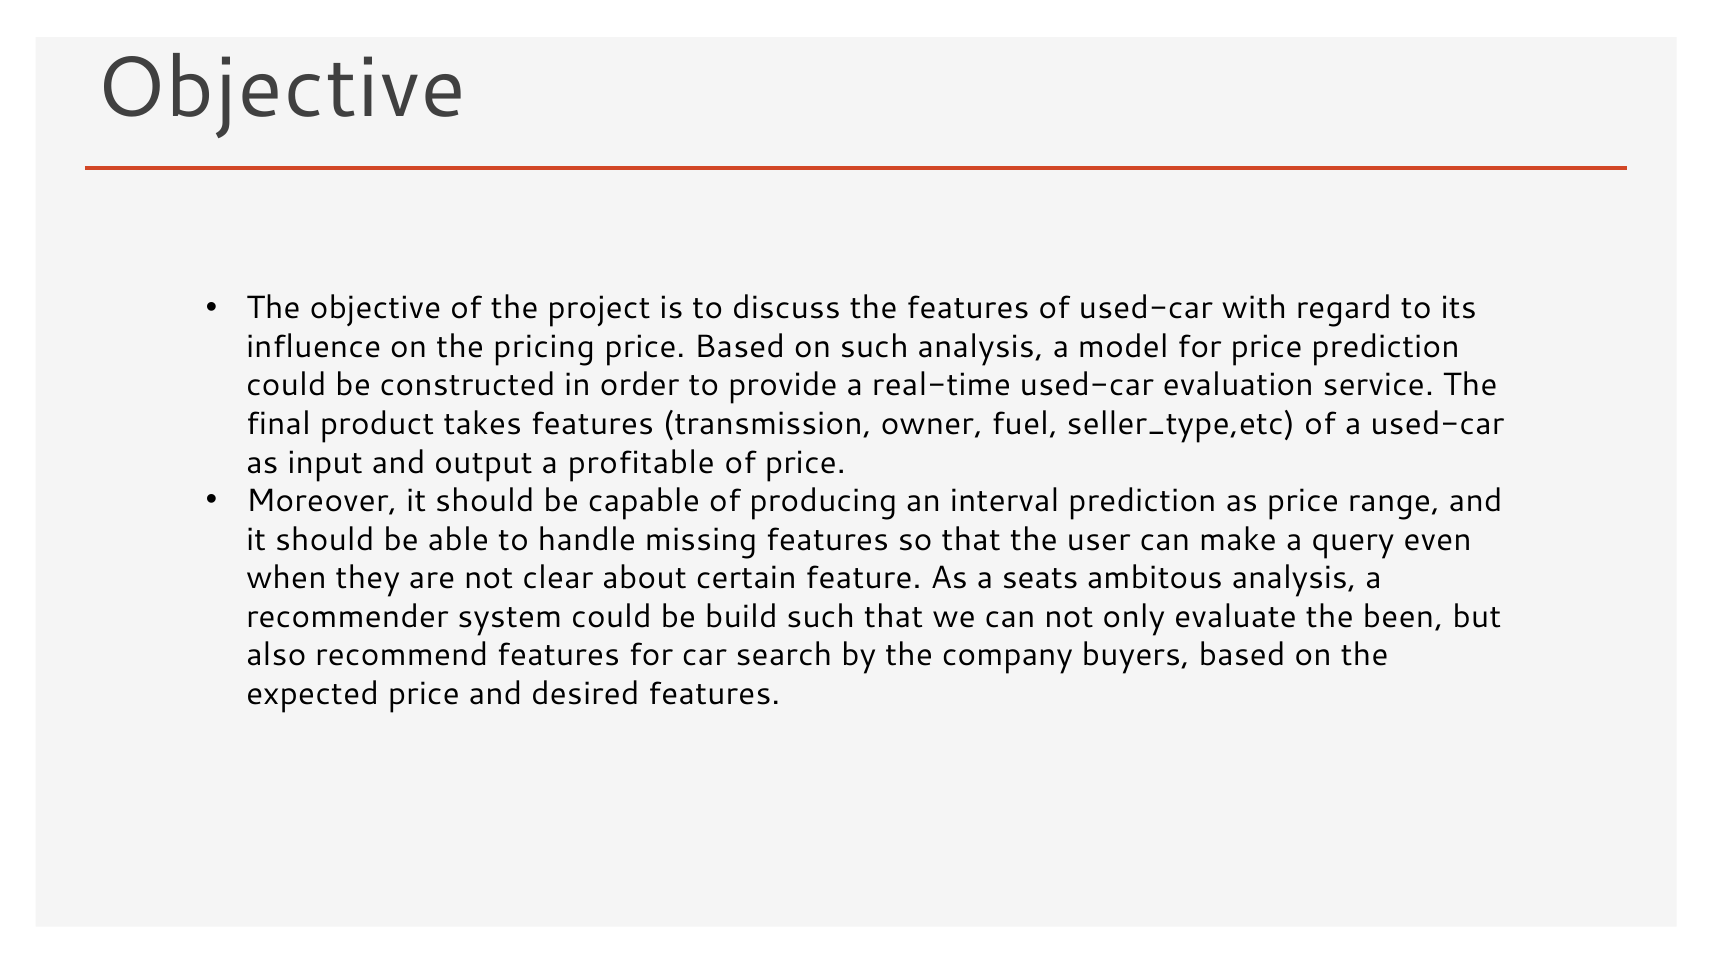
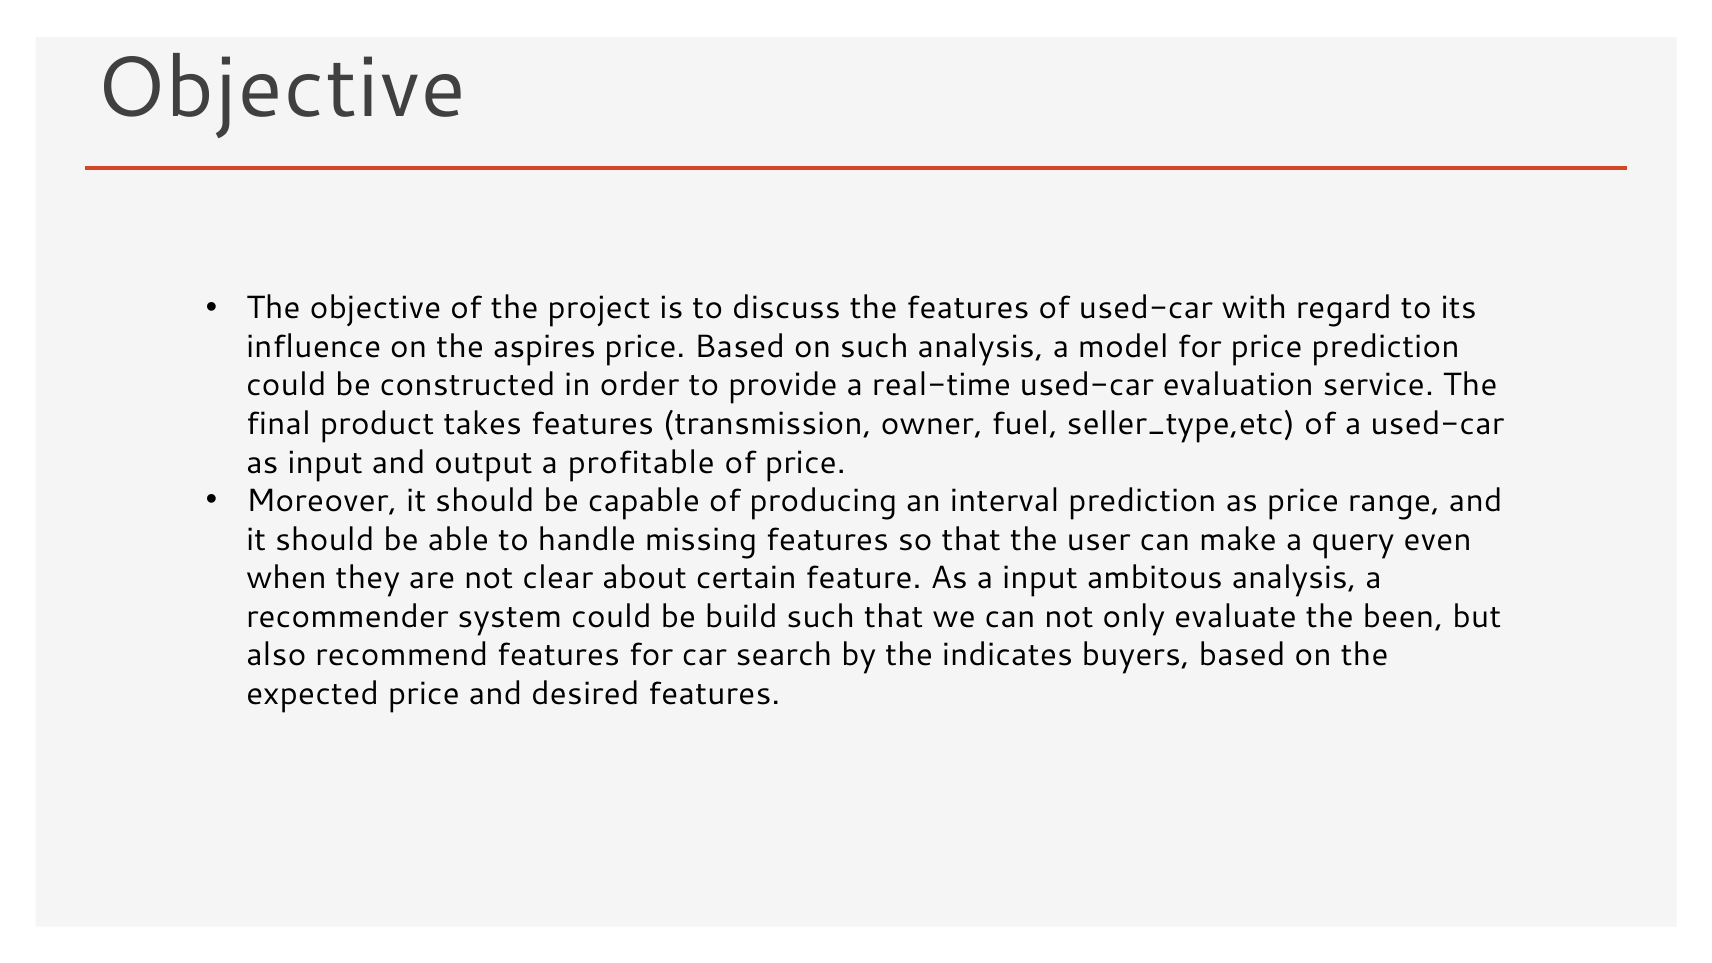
pricing: pricing -> aspires (544, 347)
a seats: seats -> input (1040, 578)
company: company -> indicates (1007, 655)
